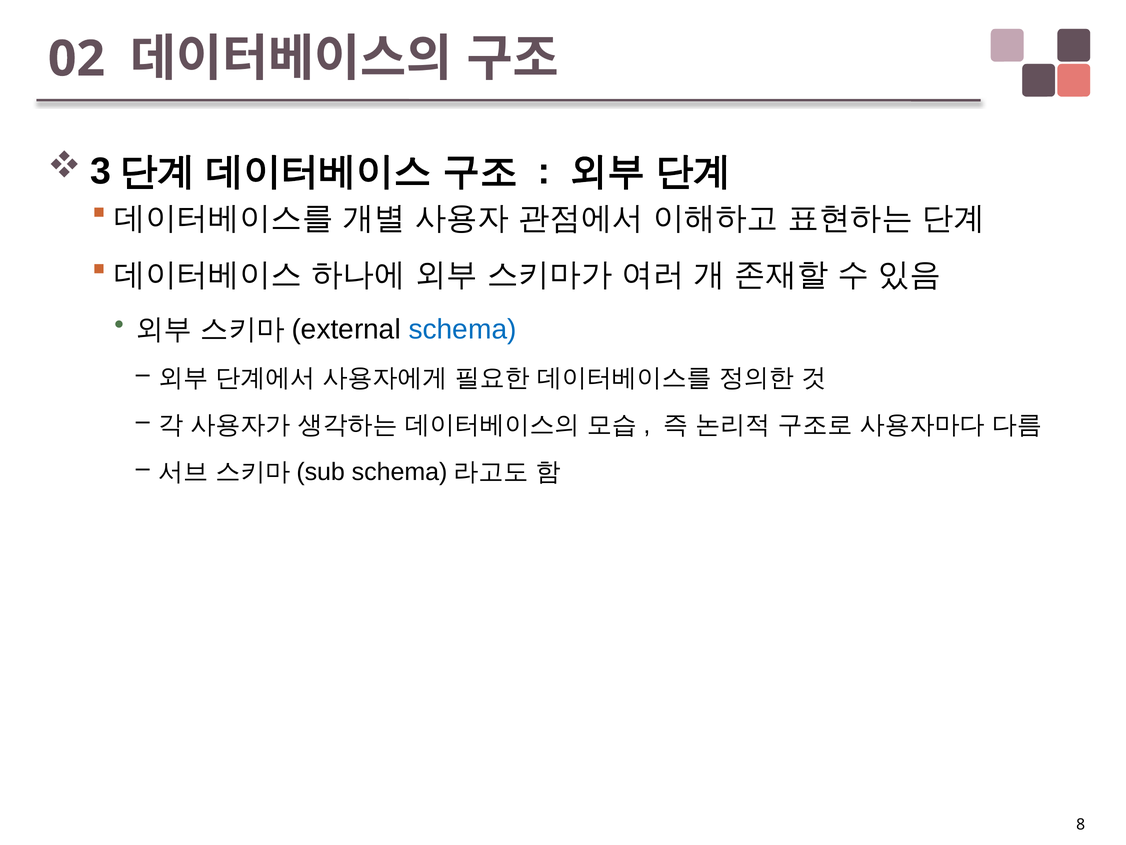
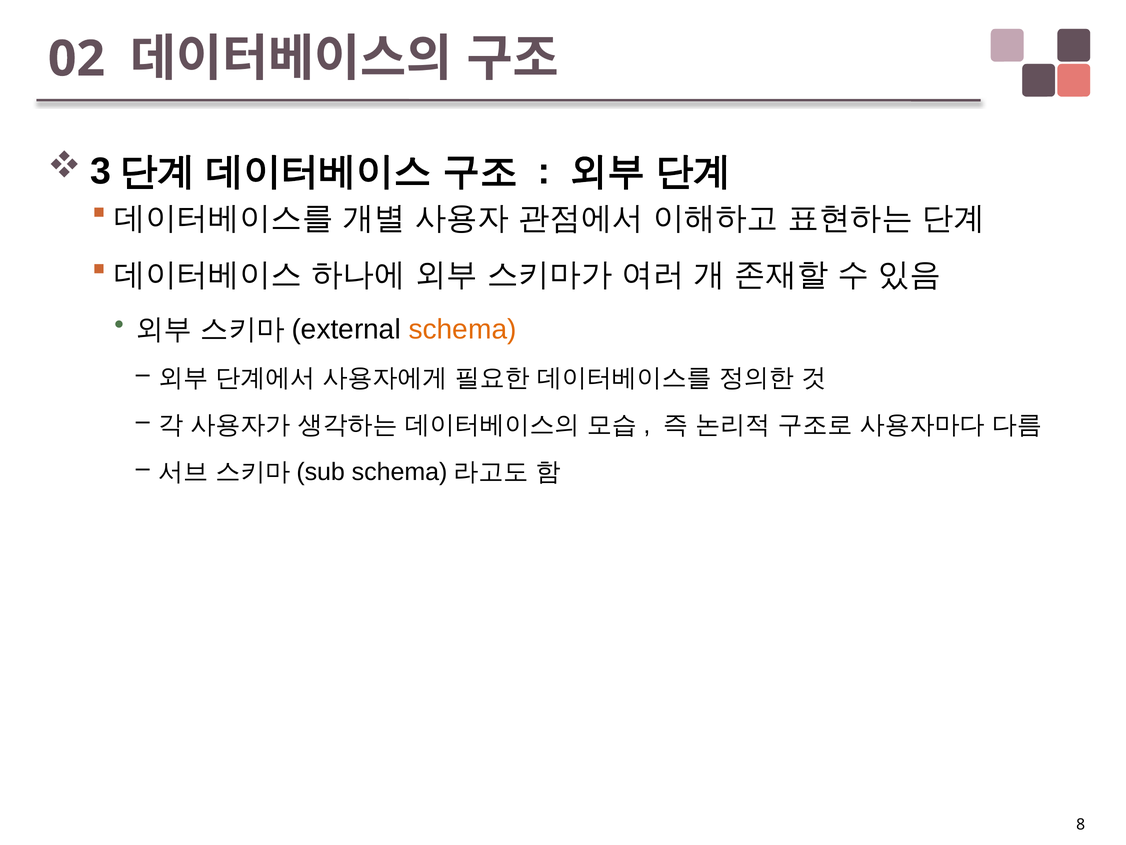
schema colour: blue -> orange (463, 329)
